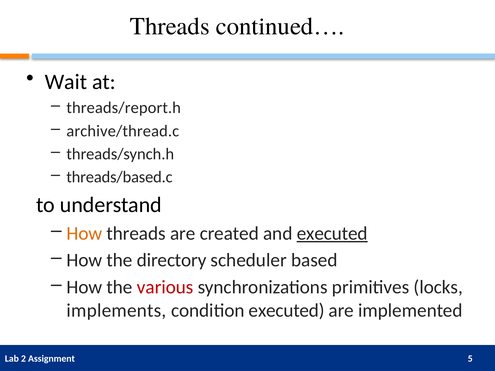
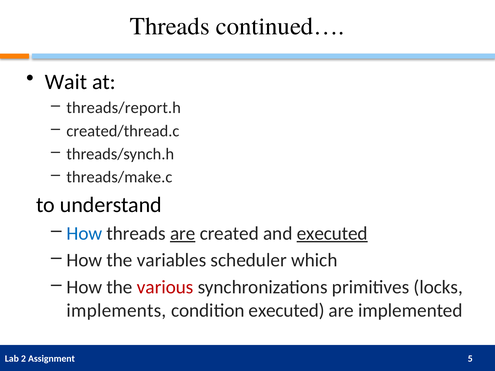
archive/thread.c: archive/thread.c -> created/thread.c (123, 131)
threads/based.c: threads/based.c -> threads/make.c (119, 177)
How colour: orange -> blue (84, 234)
are underline: none -> present (183, 234)
directory: directory -> variables (172, 260)
based: based -> which (314, 260)
